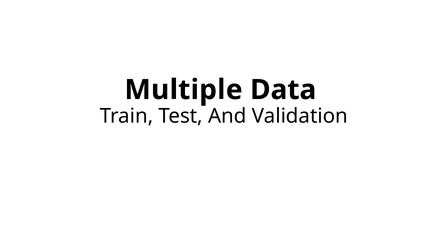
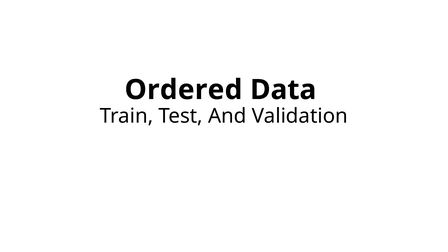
Multiple: Multiple -> Ordered (183, 90)
